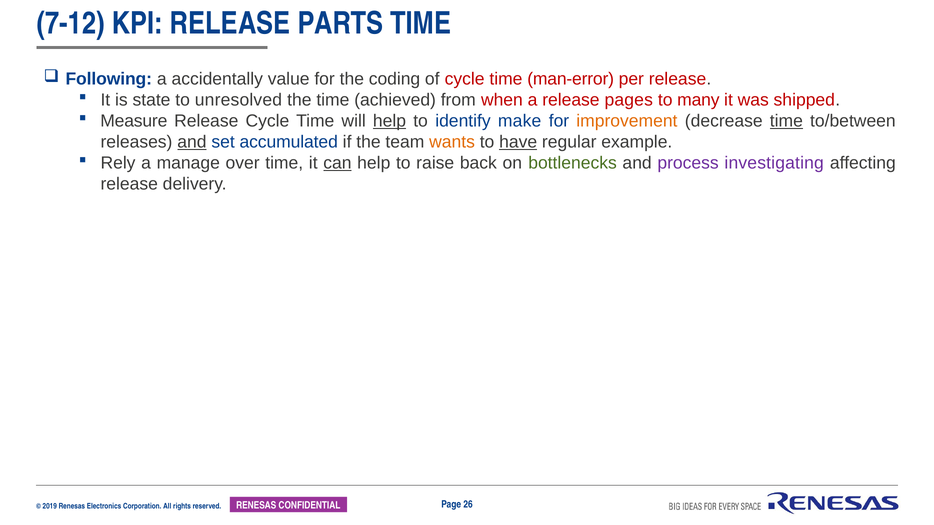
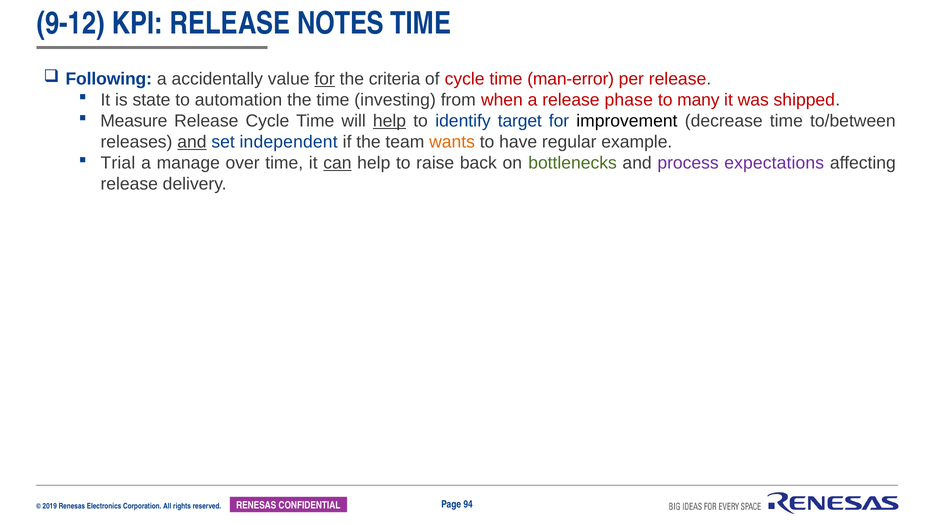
7-12: 7-12 -> 9-12 (71, 24)
PARTS: PARTS -> NOTES (341, 24)
for underline: none -> present (325, 79)
coding: coding -> criteria (395, 79)
unresolved: unresolved -> automation (238, 100)
achieved: achieved -> investing (395, 100)
pages: pages -> phase (629, 100)
make: make -> target (520, 121)
improvement colour: orange -> black (627, 121)
time underline: present -> none (786, 121)
accumulated: accumulated -> independent (289, 142)
have underline: present -> none (518, 142)
Rely: Rely -> Trial (118, 163)
investigating: investigating -> expectations (774, 163)
26: 26 -> 94 (468, 505)
